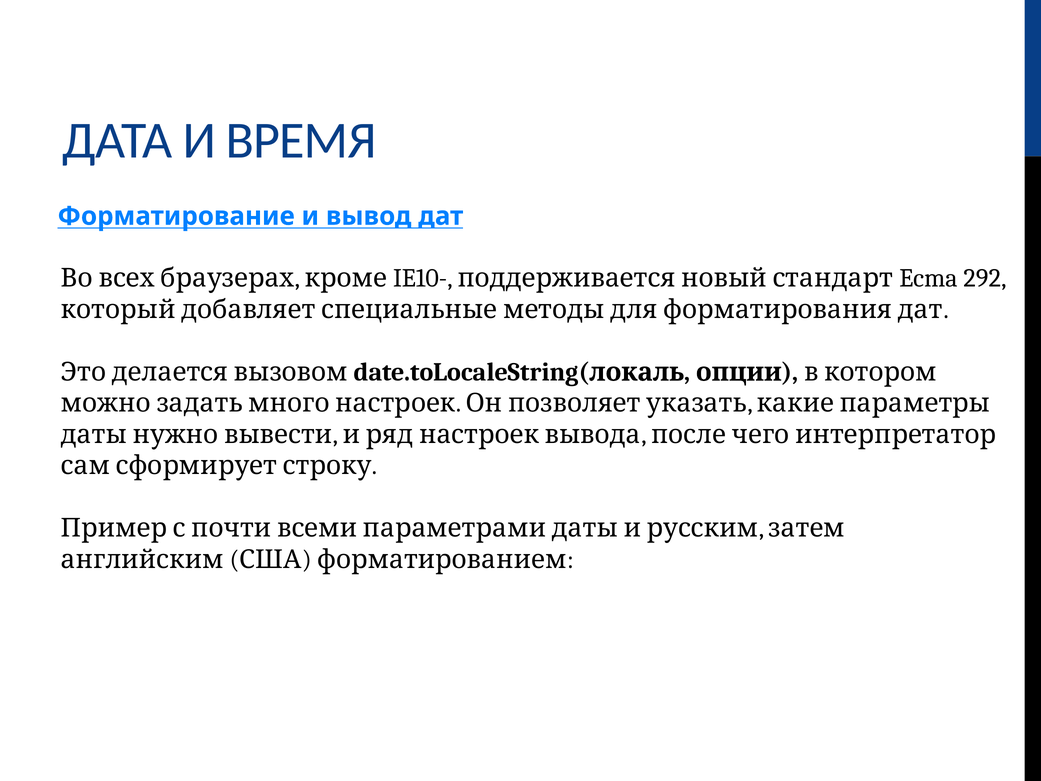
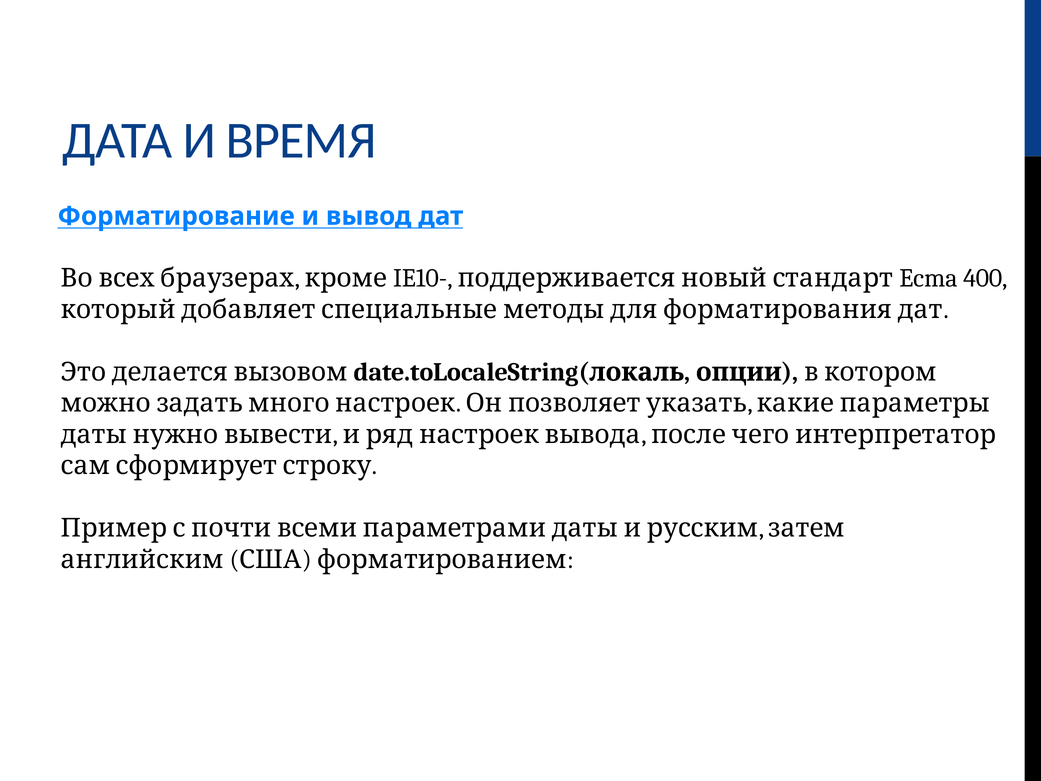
292: 292 -> 400 (985, 278)
